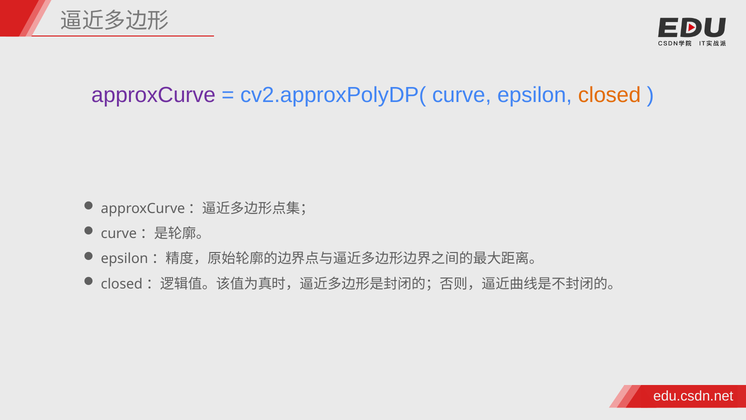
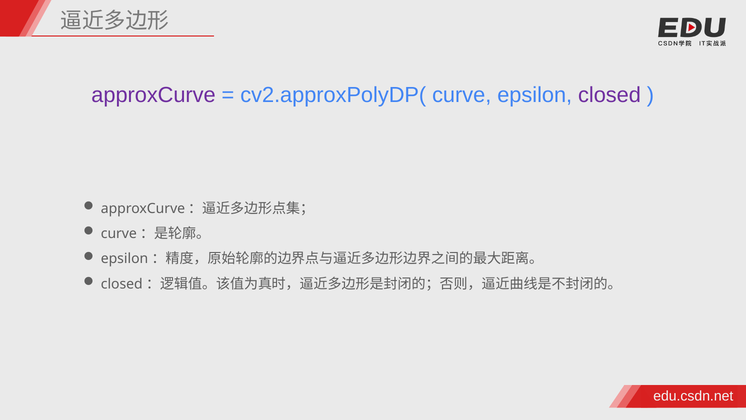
closed colour: orange -> purple (609, 95)
